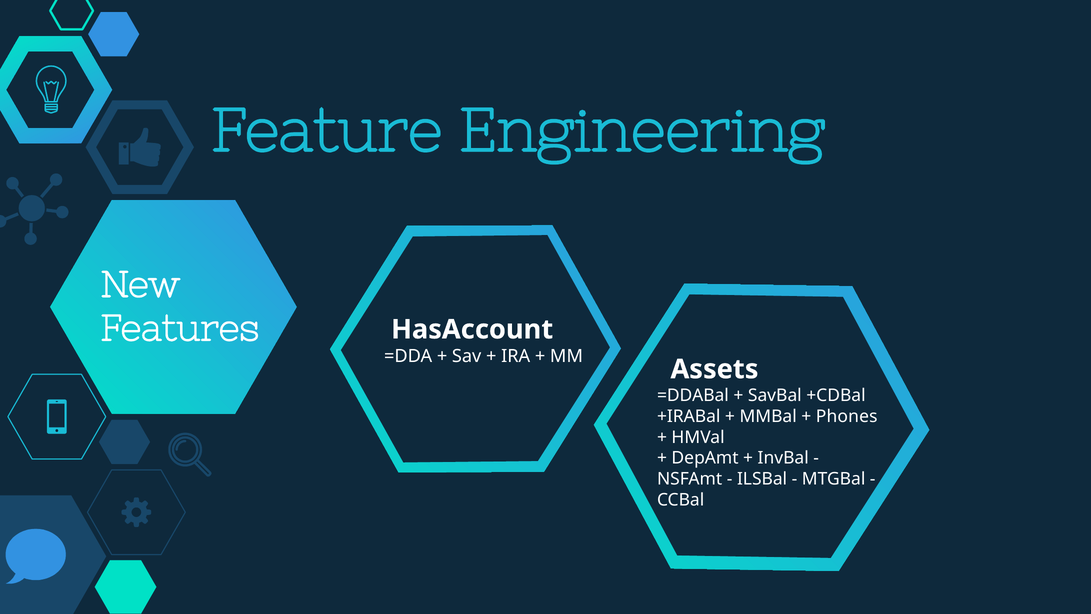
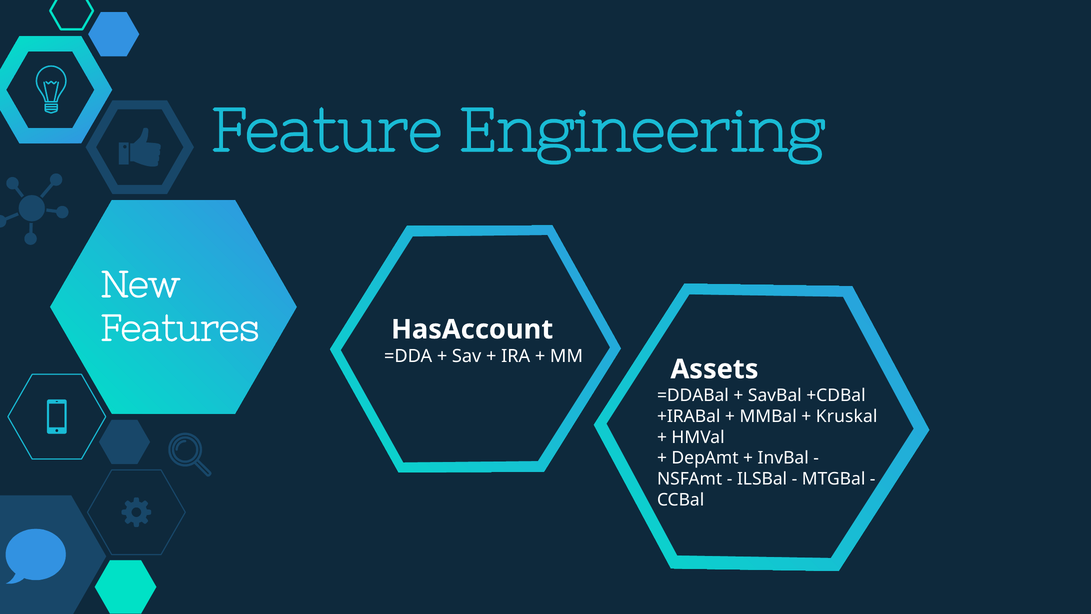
Phones: Phones -> Kruskal (847, 416)
